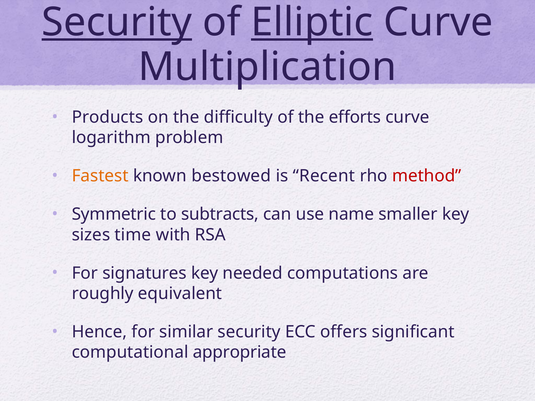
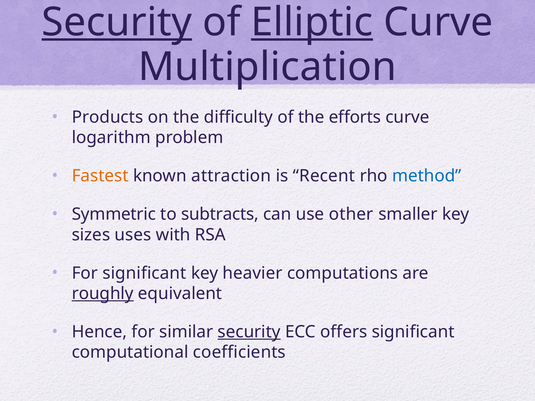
bestowed: bestowed -> attraction (231, 176)
method colour: red -> blue (427, 176)
name: name -> other (351, 214)
time: time -> uses (133, 235)
For signatures: signatures -> significant (144, 273)
needed: needed -> heavier (253, 273)
roughly underline: none -> present (103, 294)
security underline: none -> present (249, 332)
appropriate: appropriate -> coefficients (239, 353)
